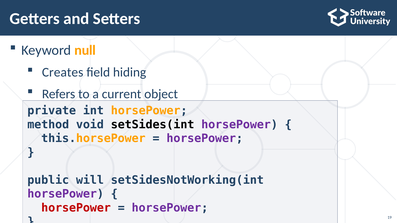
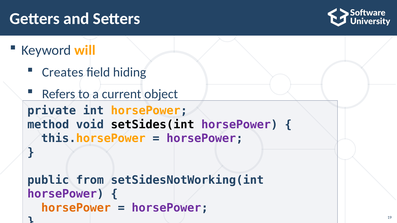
null: null -> will (85, 50)
will: will -> from (90, 180)
horsePower colour: red -> orange (76, 208)
